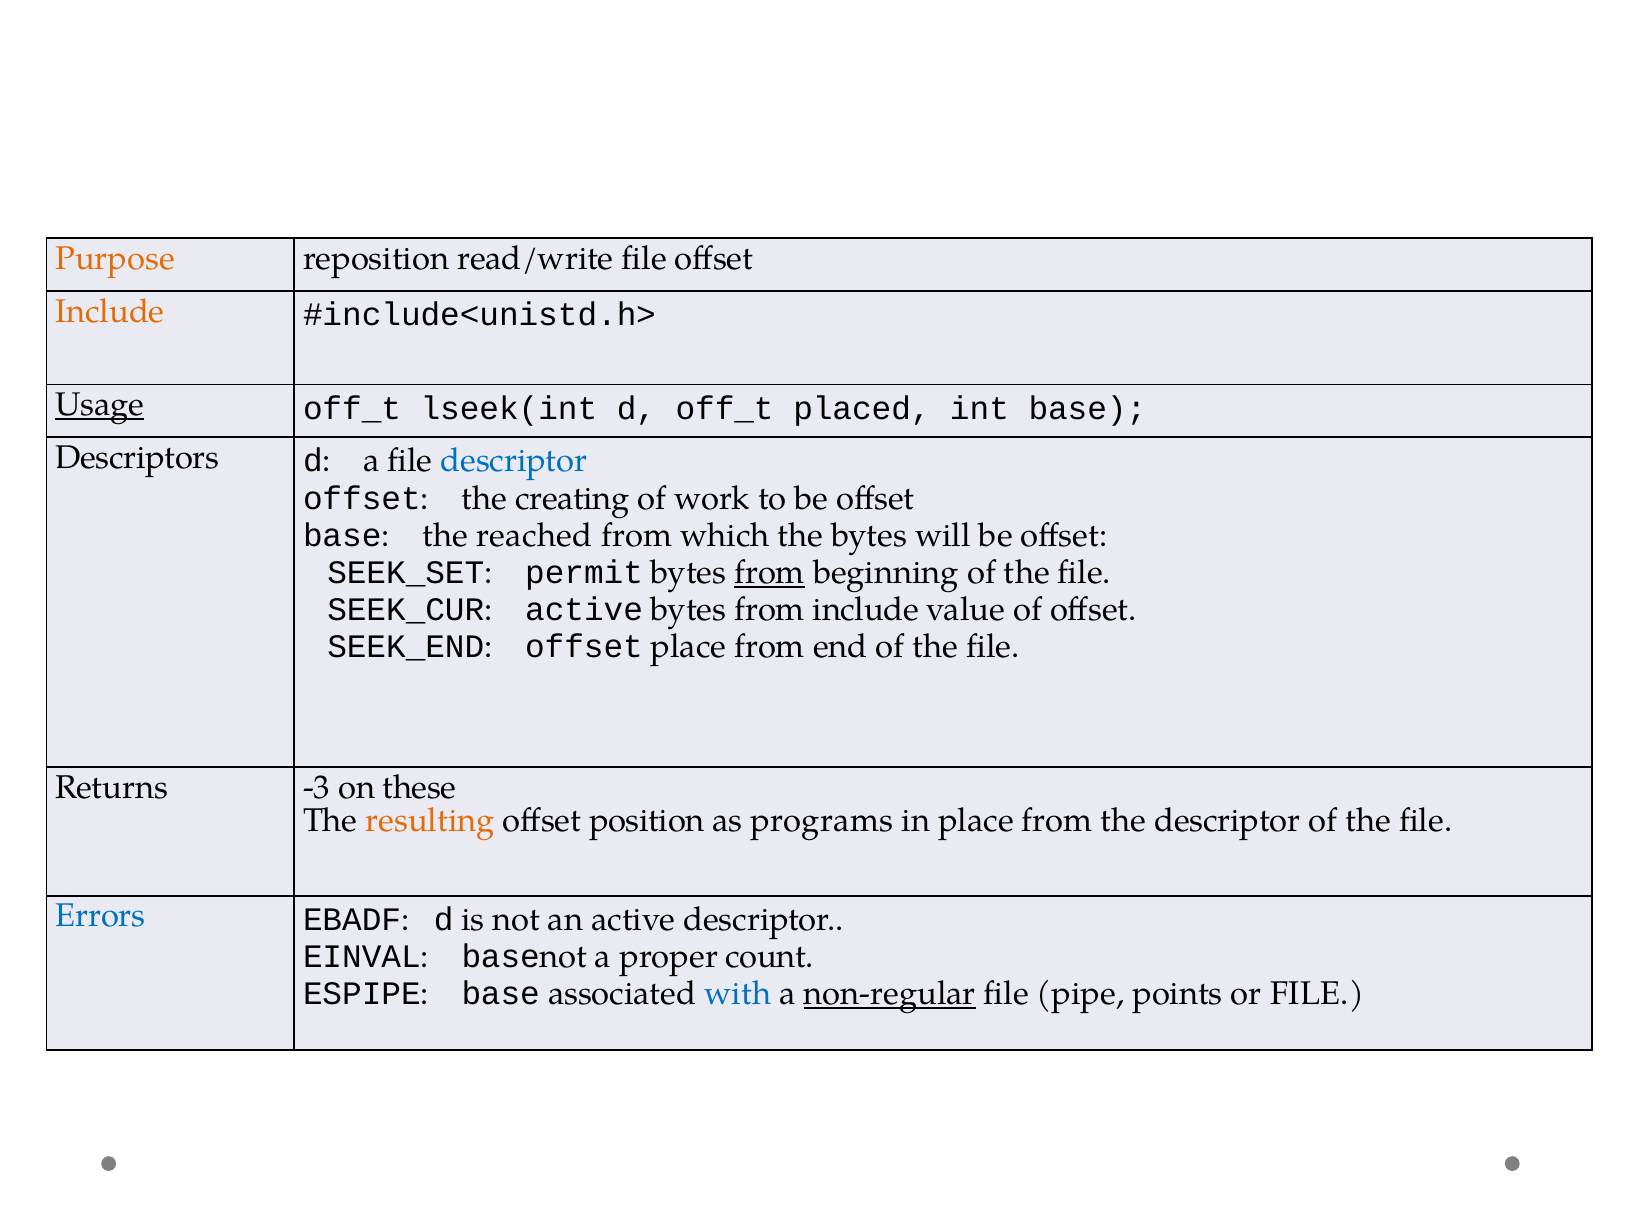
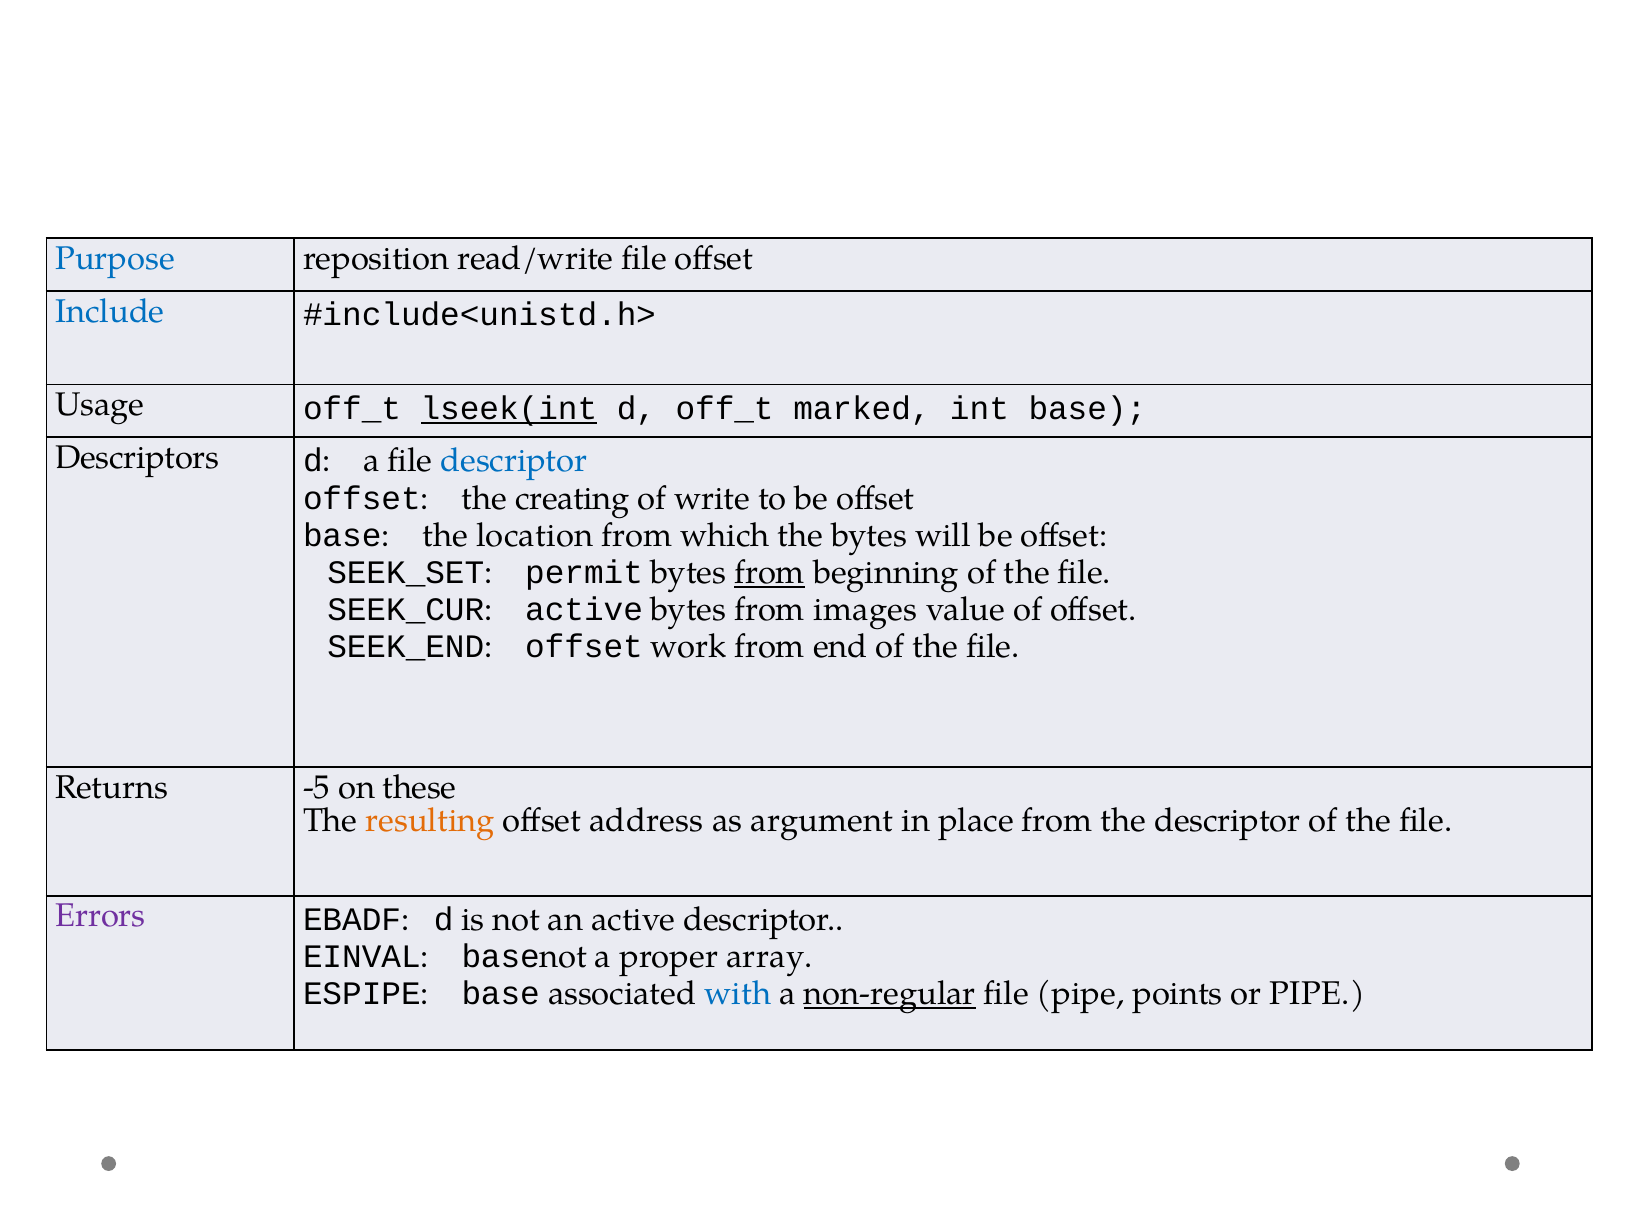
Purpose colour: orange -> blue (115, 259)
Include colour: orange -> blue (110, 311)
Usage underline: present -> none (100, 405)
lseek(int underline: none -> present (509, 409)
placed: placed -> marked (862, 409)
work: work -> write (712, 498)
reached: reached -> location (535, 535)
from include: include -> images (866, 610)
offset place: place -> work (689, 647)
-3: -3 -> -5 (317, 788)
position: position -> address (647, 821)
programs: programs -> argument (822, 821)
Errors colour: blue -> purple (100, 916)
count: count -> array (769, 957)
or FILE: FILE -> PIPE (1317, 994)
